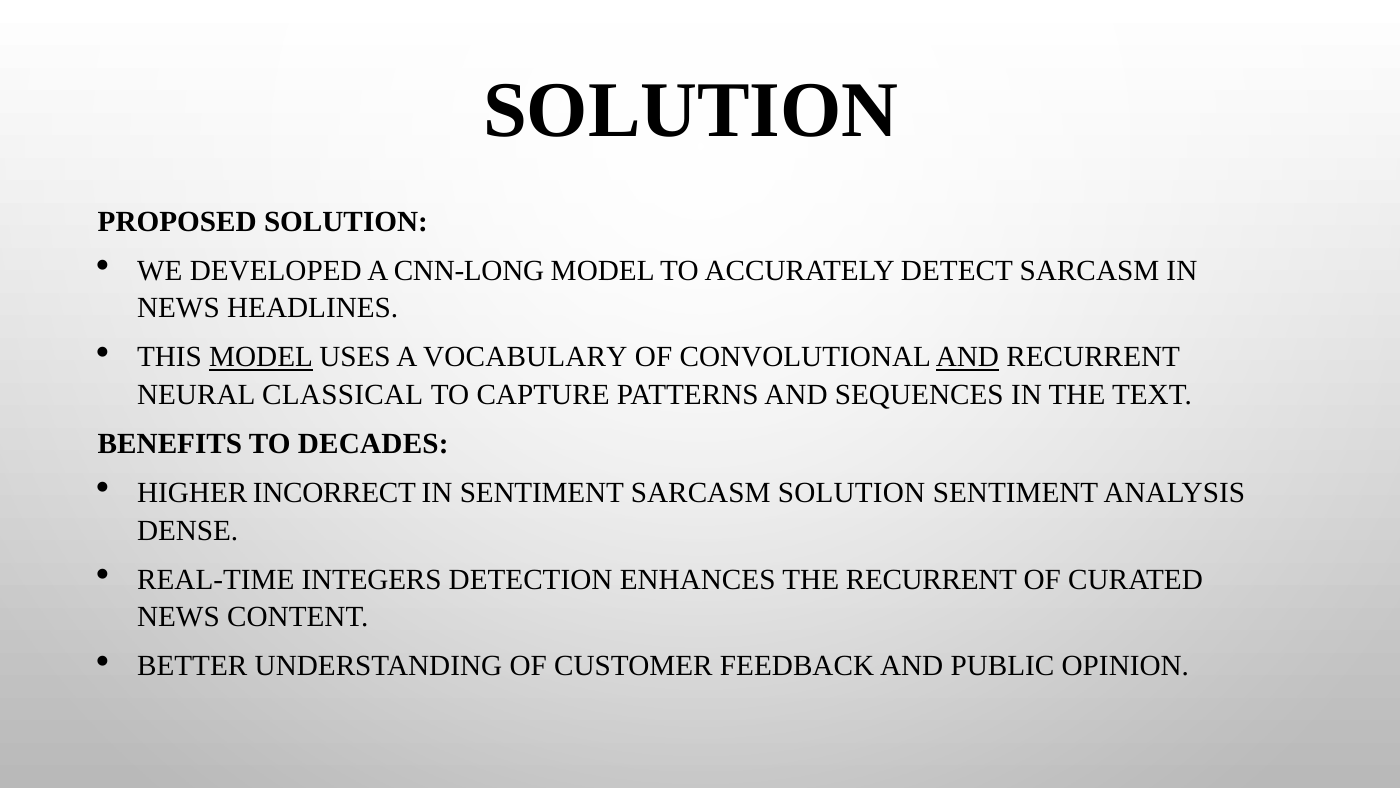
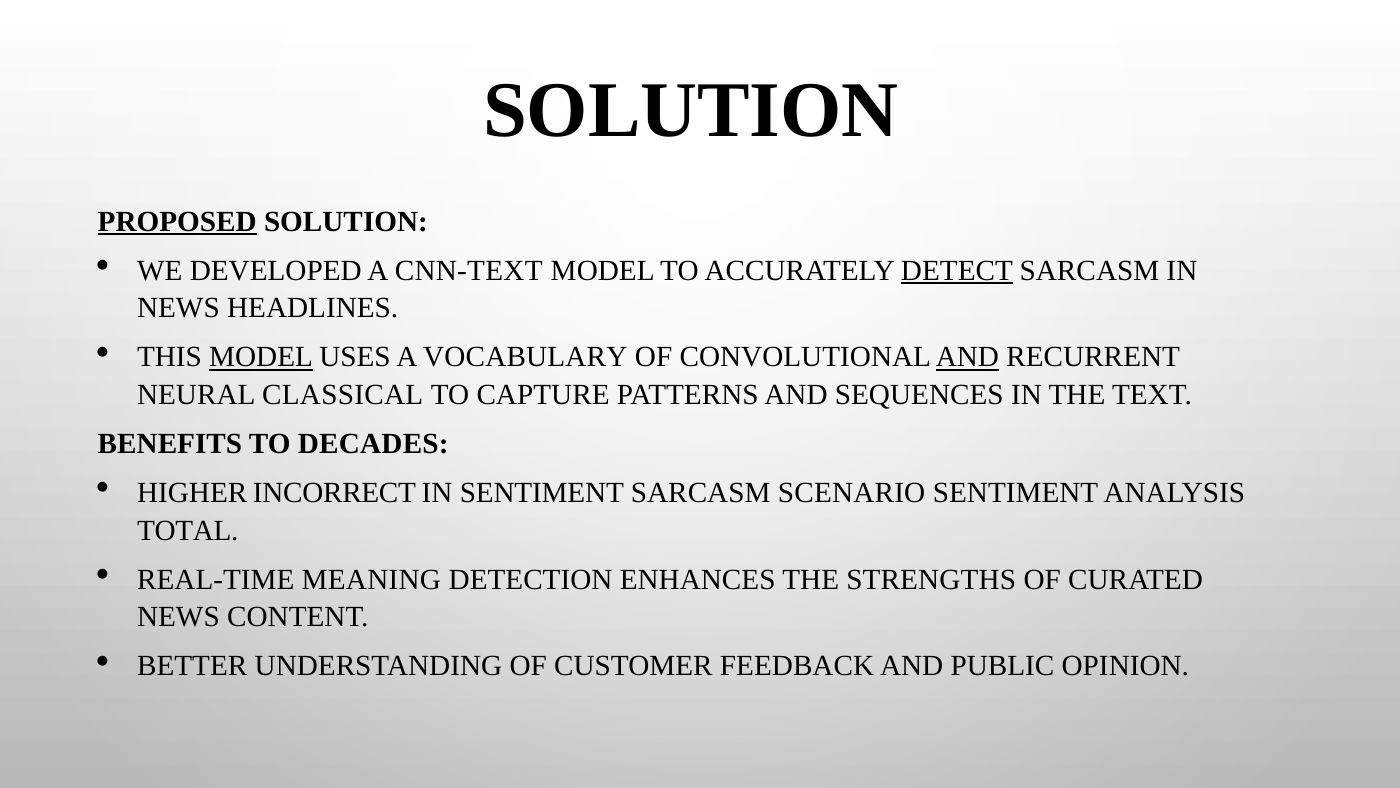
PROPOSED underline: none -> present (177, 221)
CNN-LONG: CNN-LONG -> CNN-TEXT (469, 270)
DETECT underline: none -> present (957, 270)
SARCASM SOLUTION: SOLUTION -> SCENARIO (852, 493)
DENSE: DENSE -> TOTAL (188, 530)
INTEGERS: INTEGERS -> MEANING (371, 579)
THE RECURRENT: RECURRENT -> STRENGTHS (931, 579)
